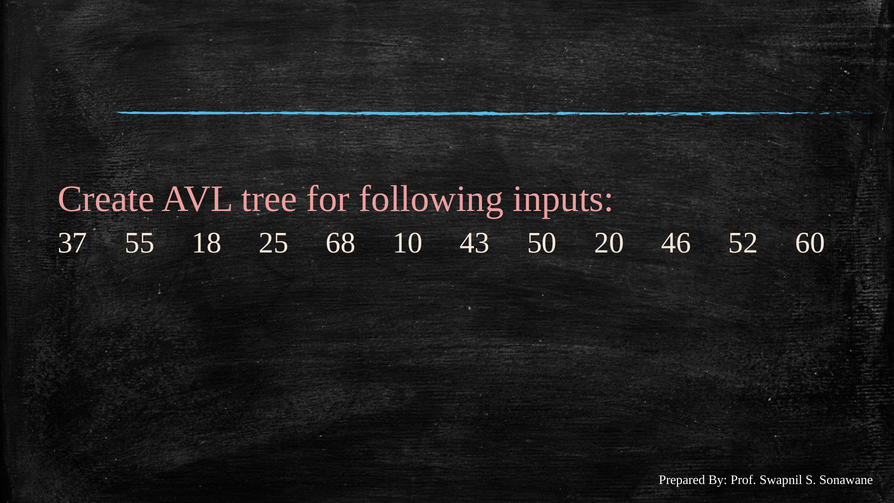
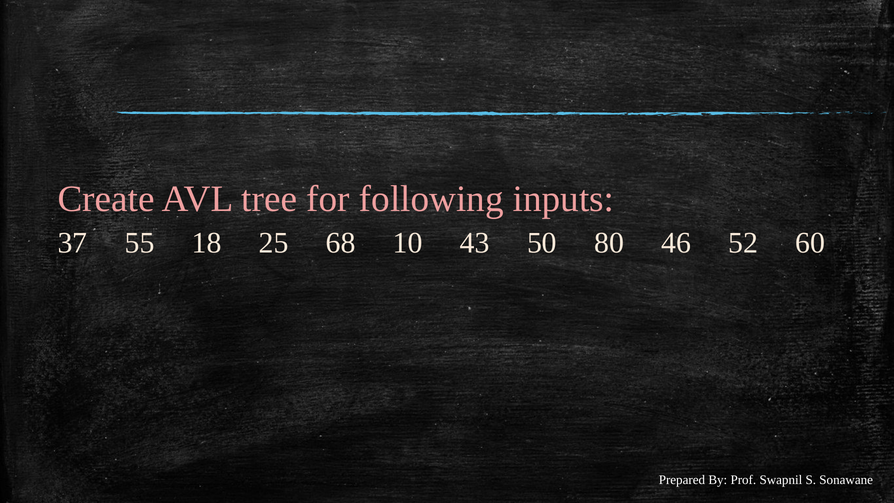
20: 20 -> 80 (609, 243)
